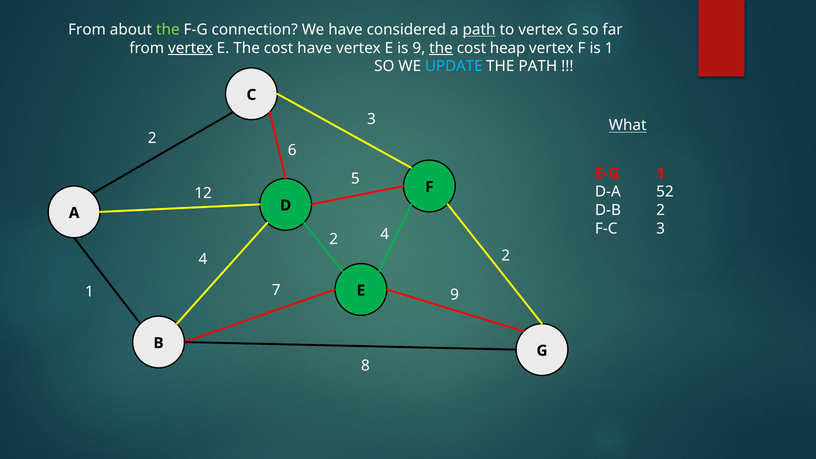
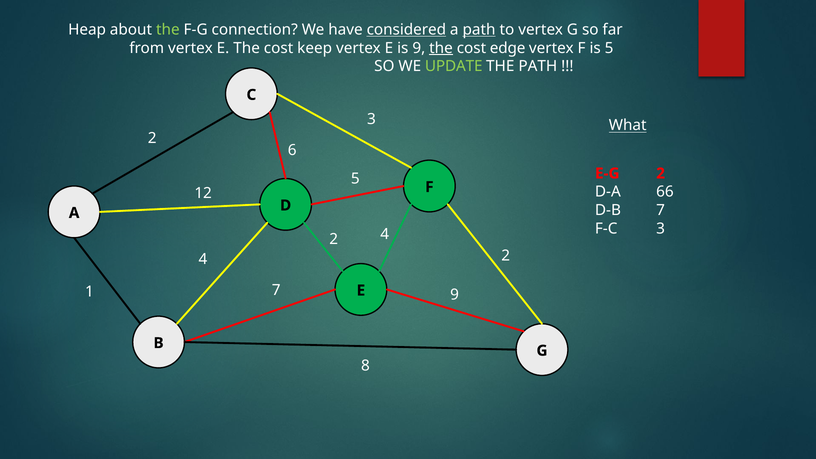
From: From -> Heap (87, 30)
considered underline: none -> present (406, 30)
vertex underline: present -> none (190, 48)
cost have: have -> keep (315, 48)
heap: heap -> edge (508, 48)
is 1: 1 -> 5 (609, 48)
UPDATE colour: light blue -> light green (454, 66)
E-G 1: 1 -> 2 (661, 173)
52: 52 -> 66 (665, 192)
D-B 2: 2 -> 7 (661, 210)
